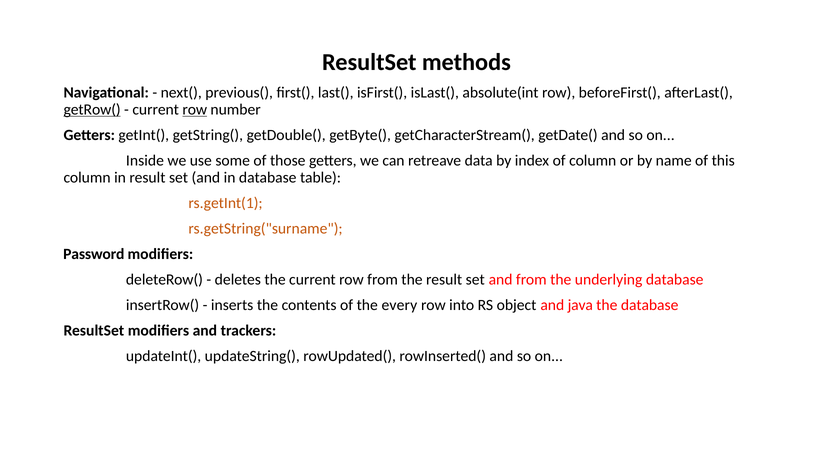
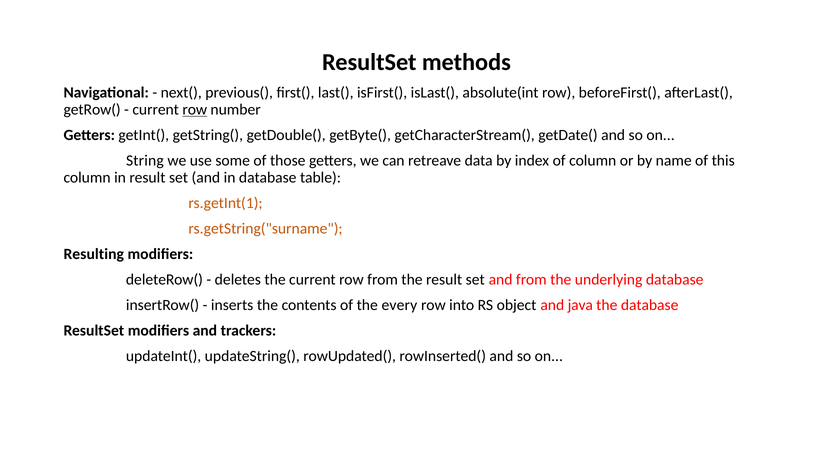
getRow( underline: present -> none (92, 110)
Inside: Inside -> String (145, 161)
Password: Password -> Resulting (94, 254)
